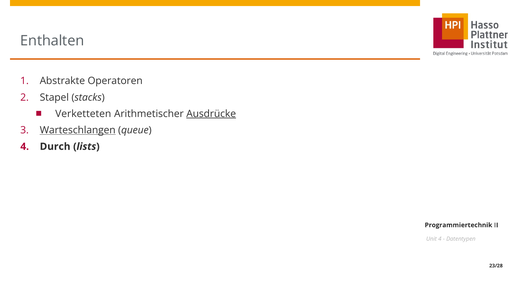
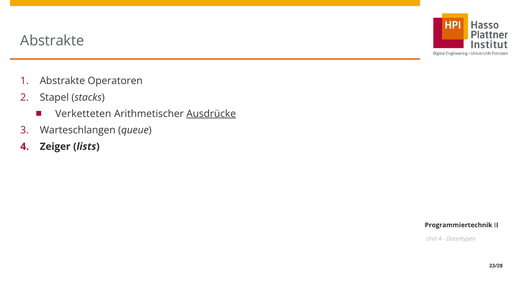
Enthalten: Enthalten -> Abstrakte (52, 41)
Warteschlangen underline: present -> none (78, 130)
Durch: Durch -> Zeiger (55, 147)
